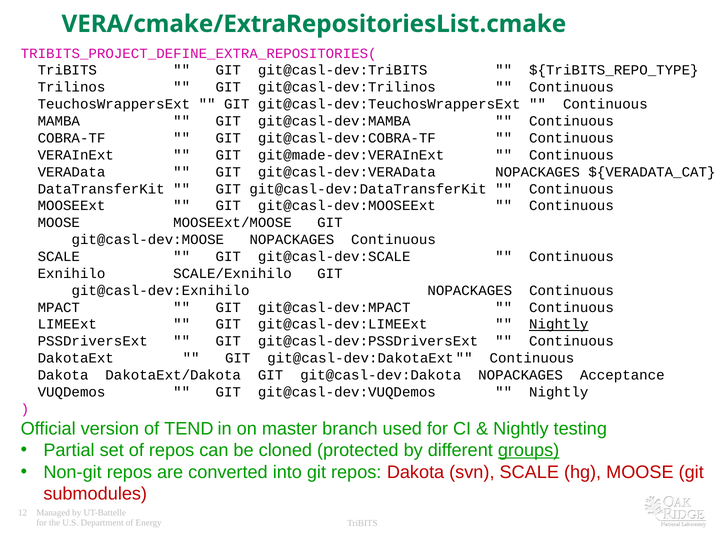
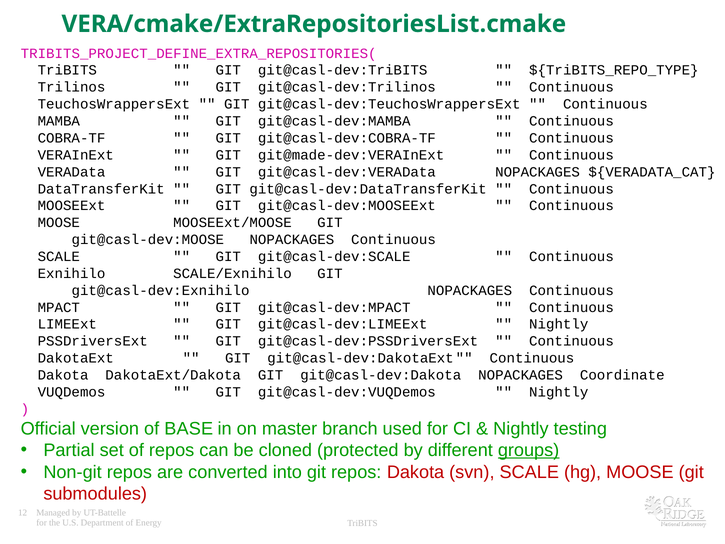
Nightly underline: present -> none (559, 324)
Acceptance: Acceptance -> Coordinate (622, 375)
TEND: TEND -> BASE (189, 428)
